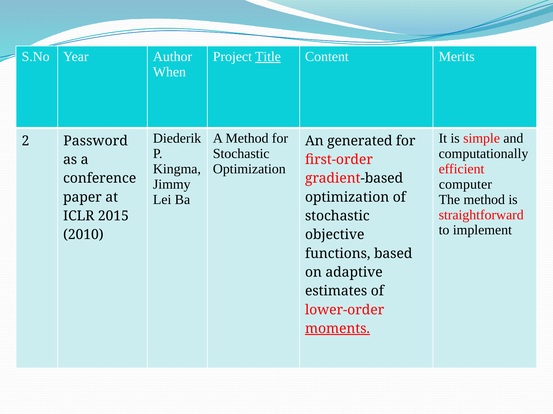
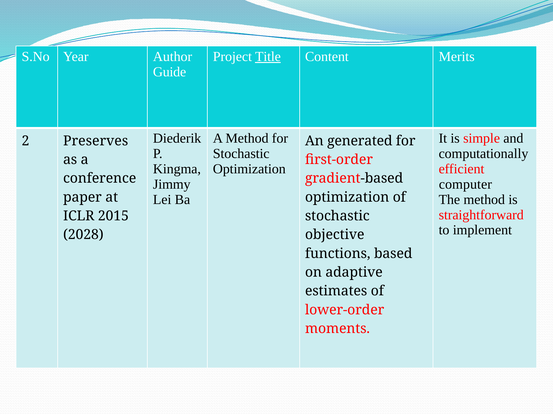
When: When -> Guide (170, 72)
Password: Password -> Preserves (96, 141)
2010: 2010 -> 2028 (83, 235)
moments underline: present -> none (337, 329)
